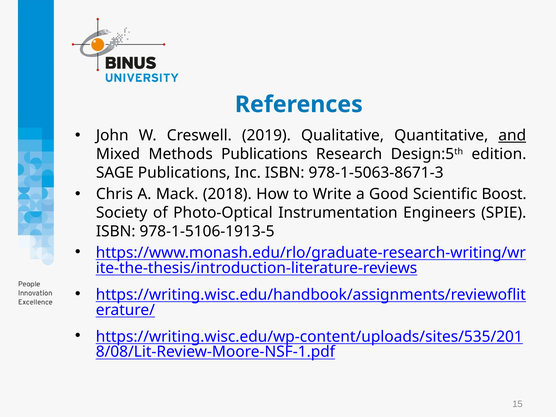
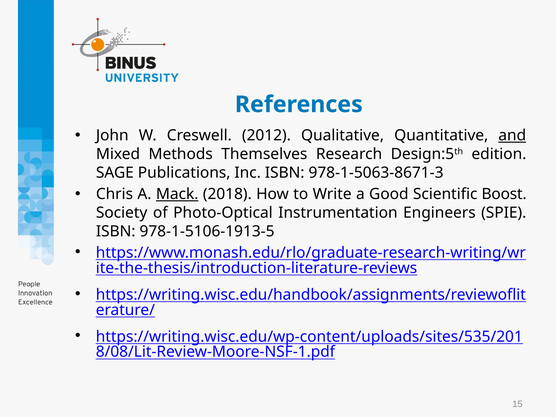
2019: 2019 -> 2012 (266, 135)
Methods Publications: Publications -> Themselves (264, 154)
Mack underline: none -> present (177, 194)
